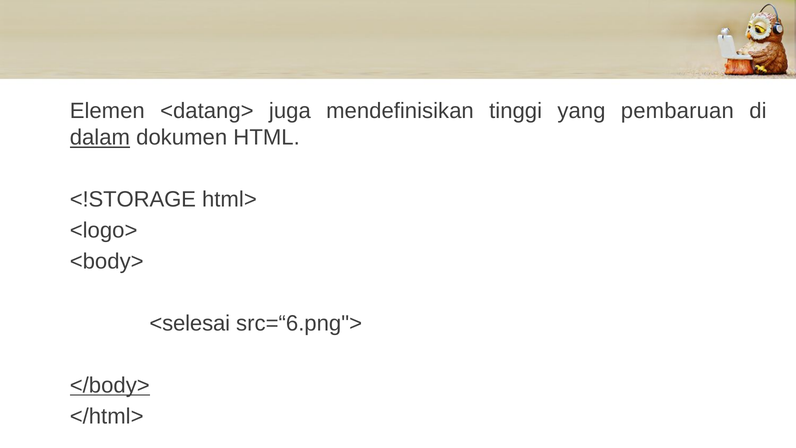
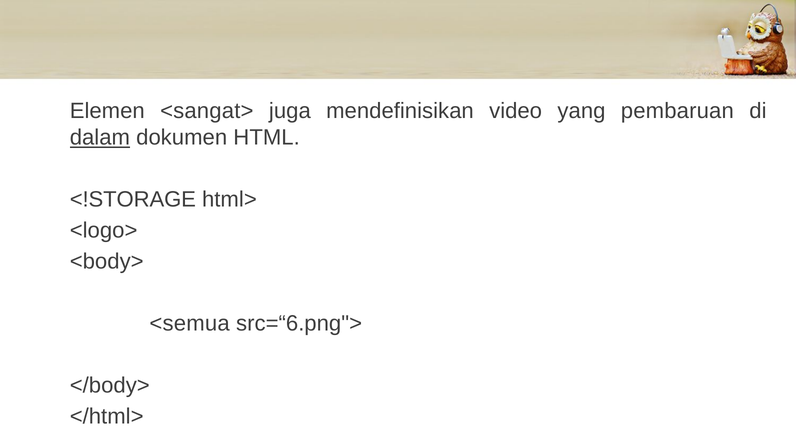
<datang>: <datang> -> <sangat> (207, 111)
tinggi: tinggi -> video (516, 111)
<selesai: <selesai -> <semua (190, 323)
</body> underline: present -> none (110, 385)
